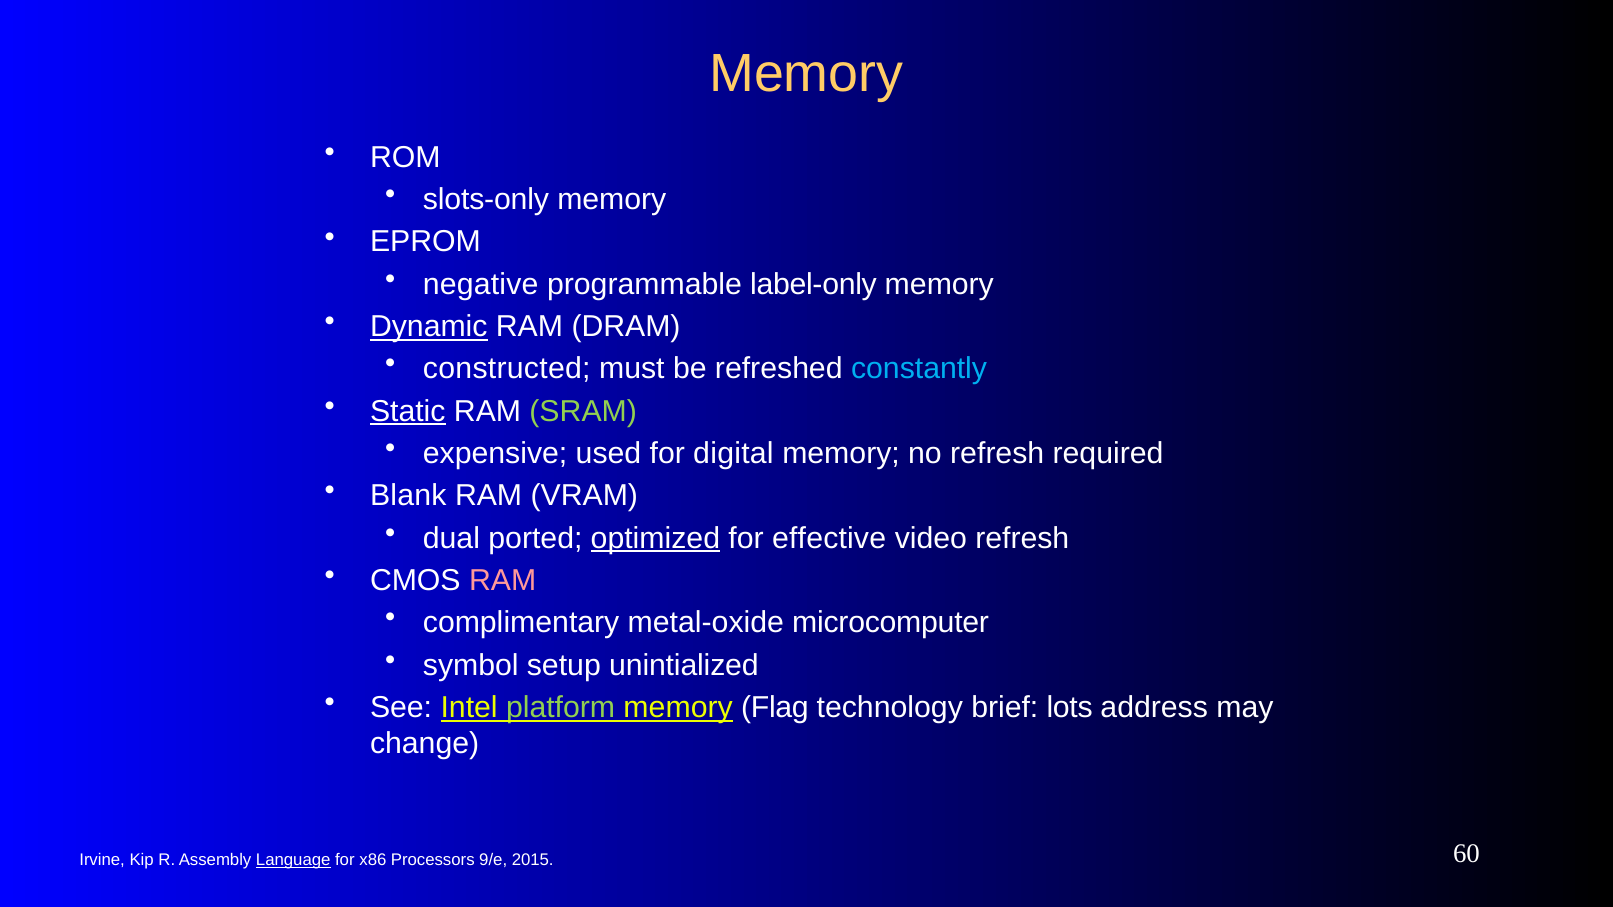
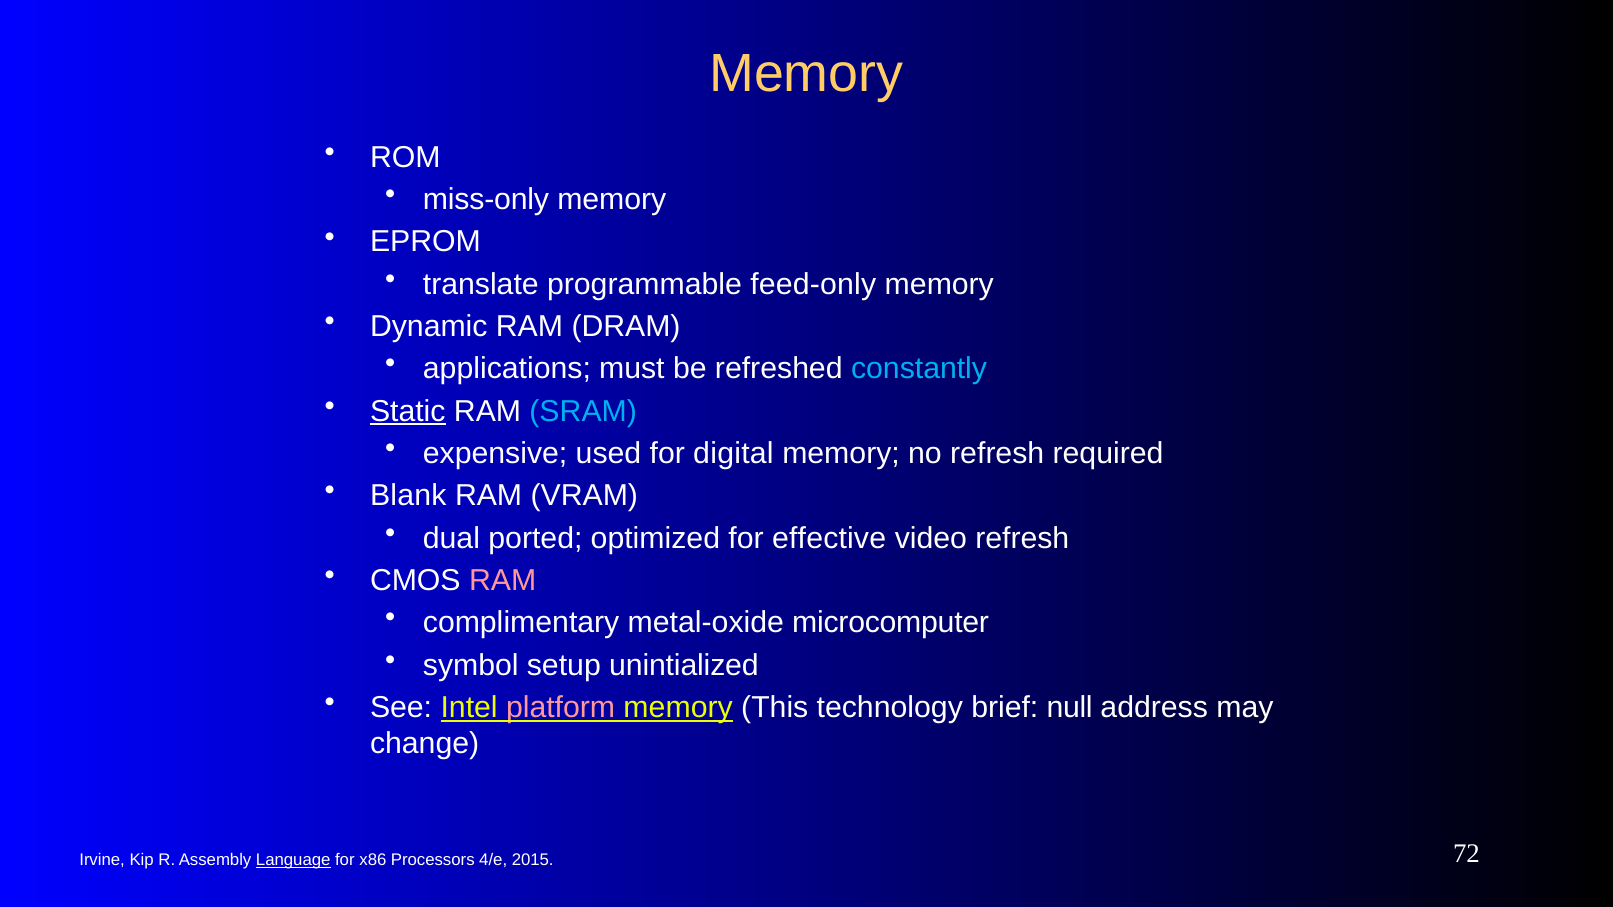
slots-only: slots-only -> miss-only (486, 200)
negative: negative -> translate (481, 284)
label-only: label-only -> feed-only (813, 284)
Dynamic underline: present -> none (429, 327)
constructed: constructed -> applications (507, 369)
SRAM colour: light green -> light blue (583, 411)
optimized underline: present -> none (655, 538)
platform colour: light green -> pink (561, 708)
Flag: Flag -> This (775, 708)
lots: lots -> null (1070, 708)
9/e: 9/e -> 4/e (493, 860)
60: 60 -> 72 (1466, 854)
